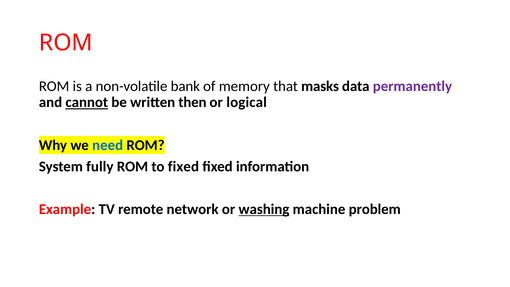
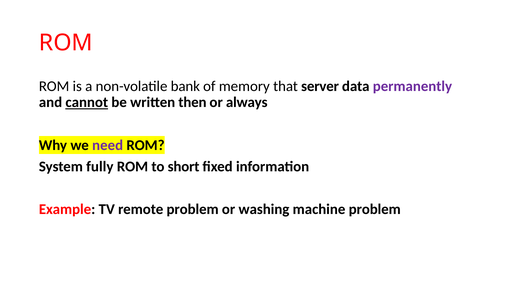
masks: masks -> server (320, 86)
logical: logical -> always (247, 102)
need colour: blue -> purple (108, 145)
to fixed: fixed -> short (184, 166)
remote network: network -> problem (193, 209)
washing underline: present -> none (264, 209)
